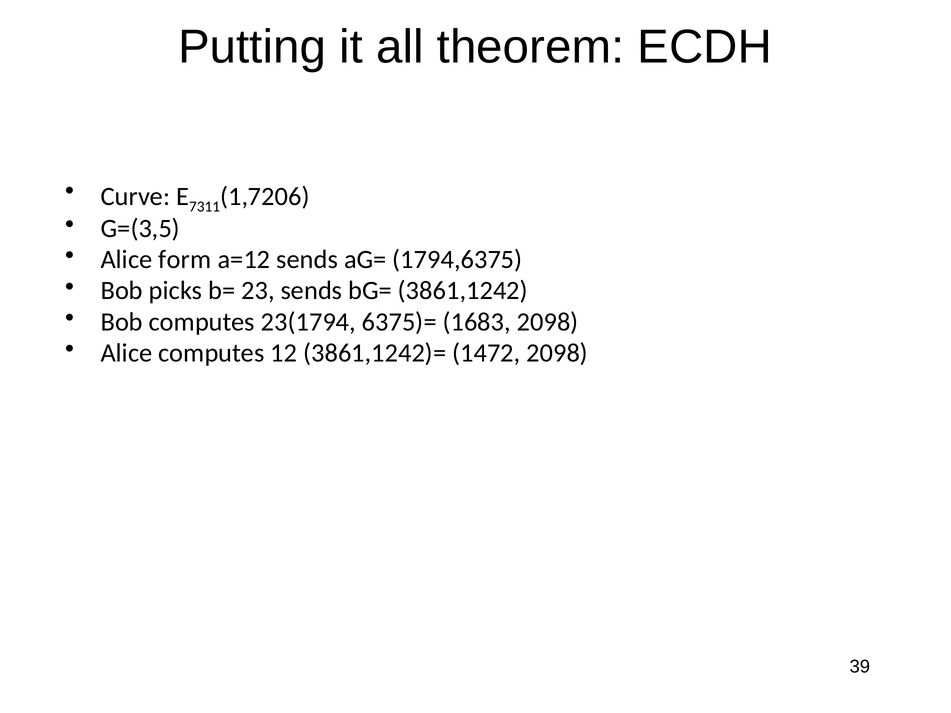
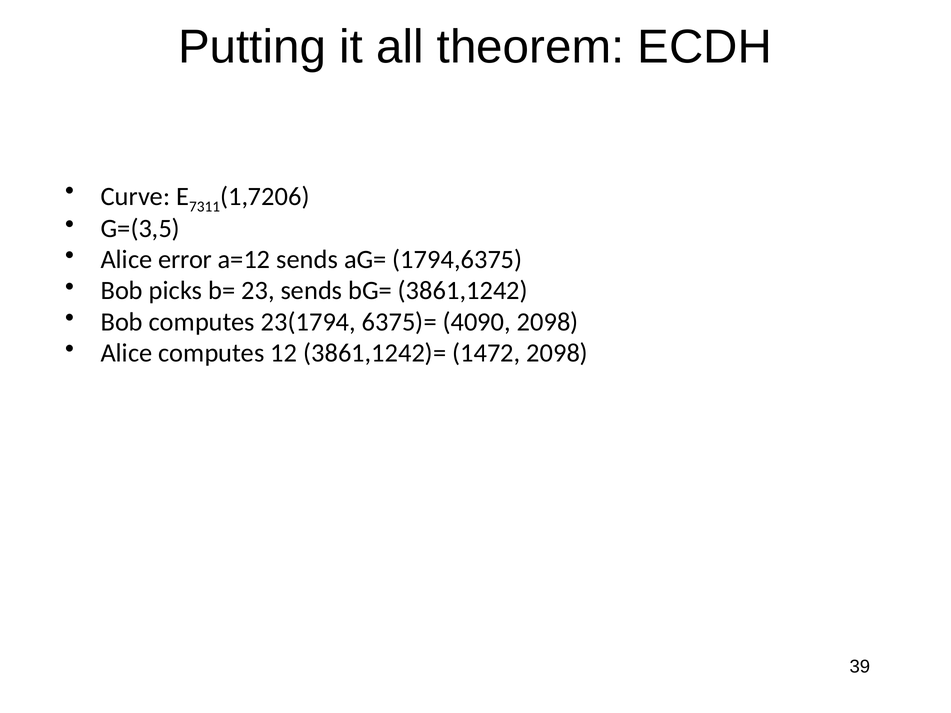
form: form -> error (185, 260)
1683: 1683 -> 4090 (477, 322)
